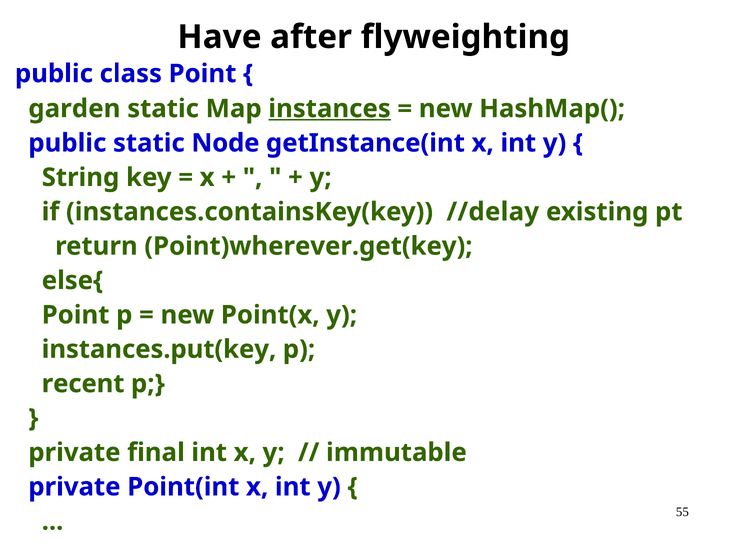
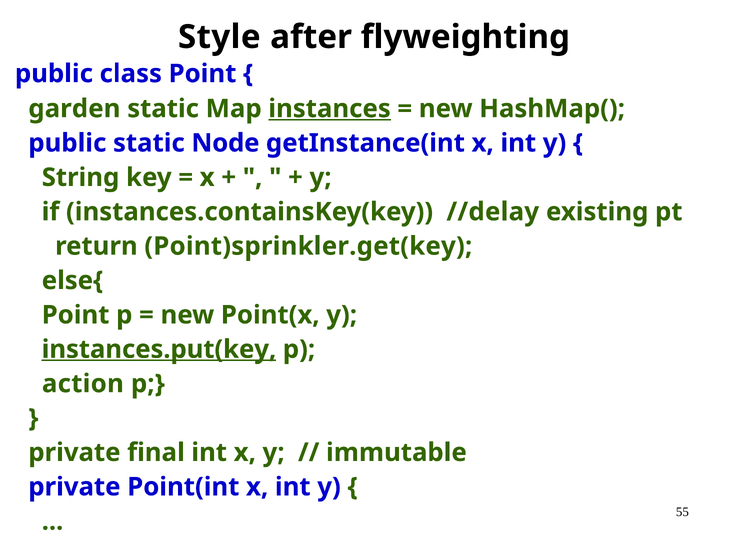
Have: Have -> Style (219, 37)
Point)wherever.get(key: Point)wherever.get(key -> Point)sprinkler.get(key (308, 246)
instances.put(key underline: none -> present (159, 349)
recent: recent -> action (83, 384)
